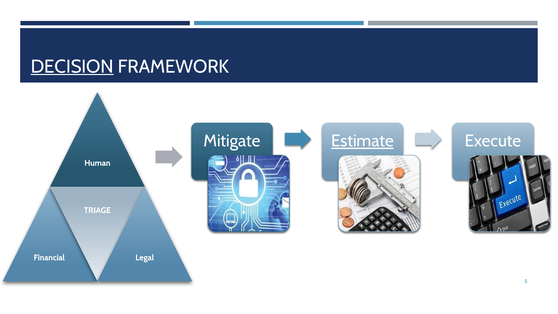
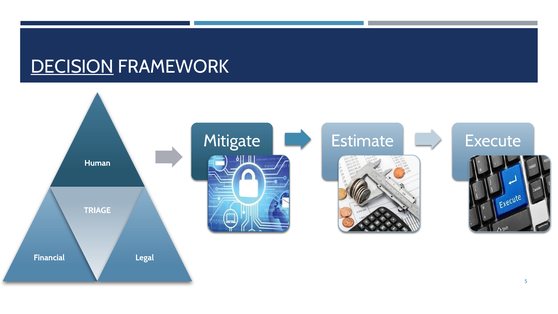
Estimate underline: present -> none (362, 141)
